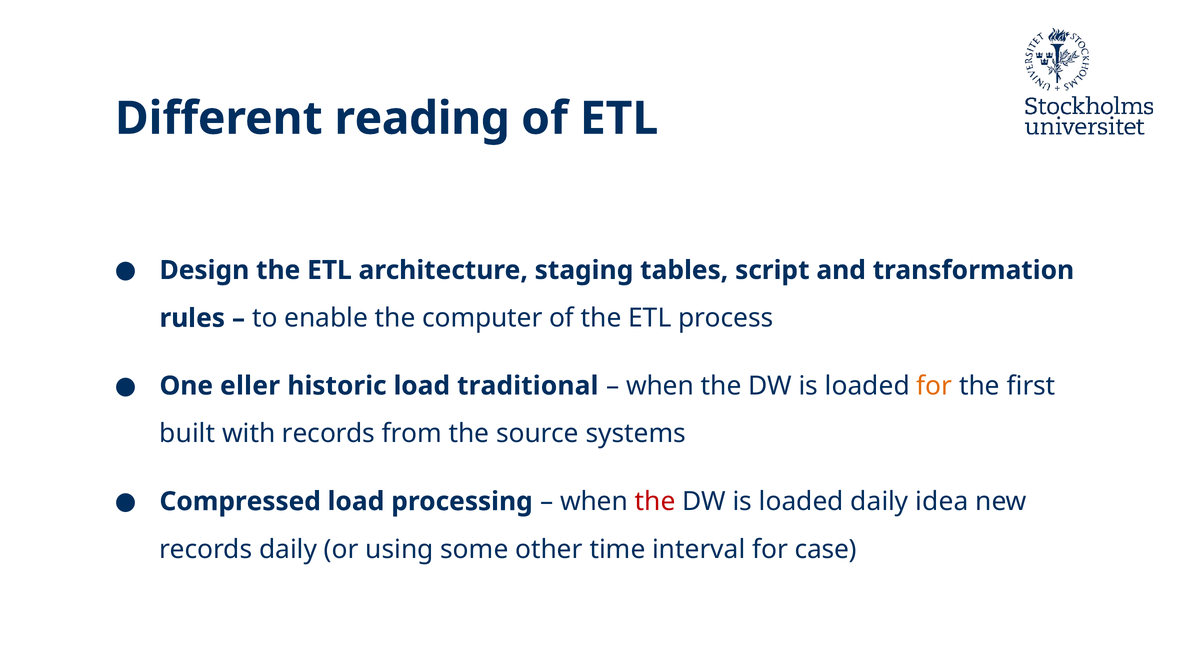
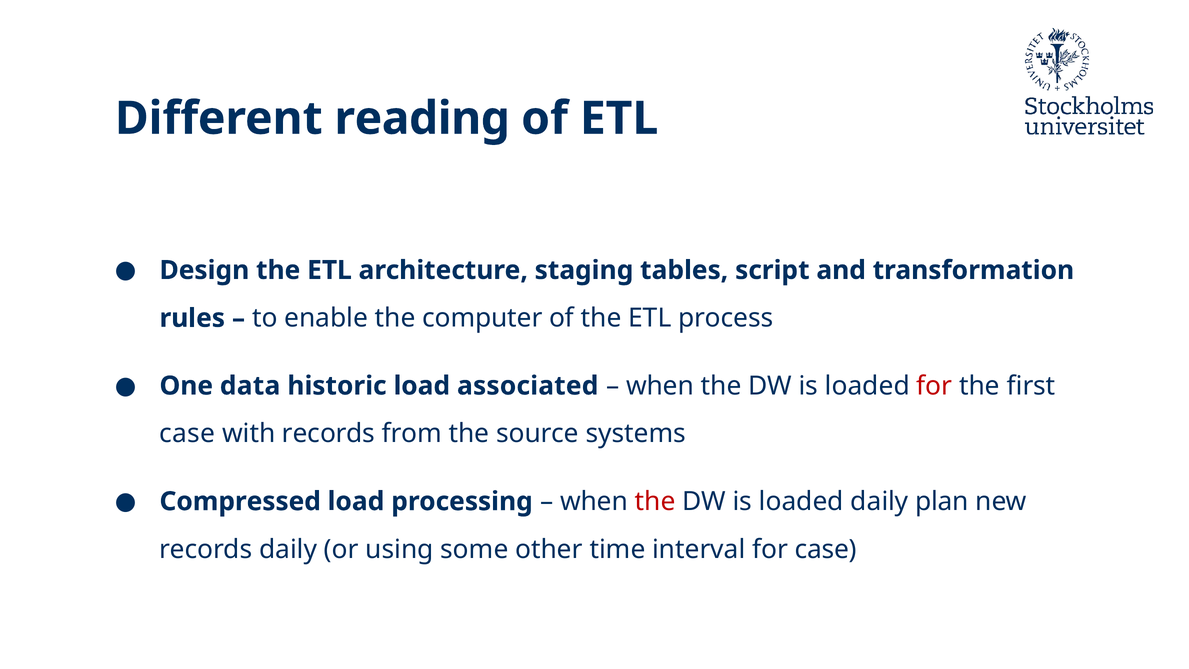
eller: eller -> data (250, 386)
traditional: traditional -> associated (528, 386)
for colour: orange -> red (934, 386)
built: built -> case (187, 434)
idea: idea -> plan (942, 501)
